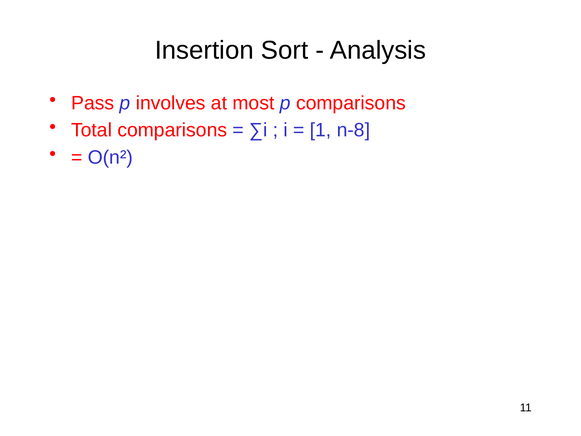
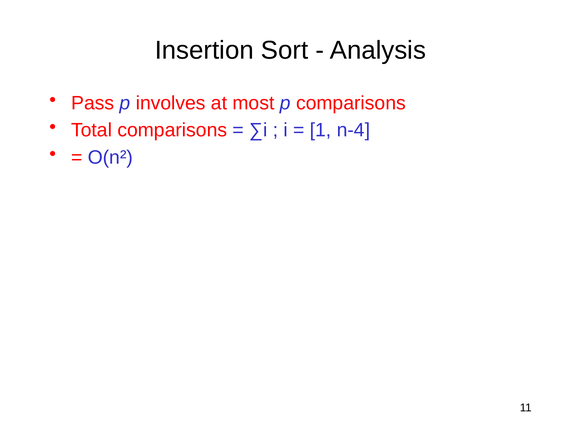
n-8: n-8 -> n-4 (353, 130)
